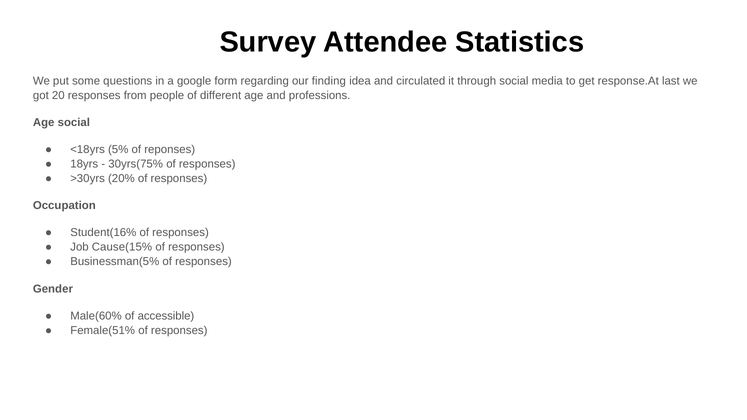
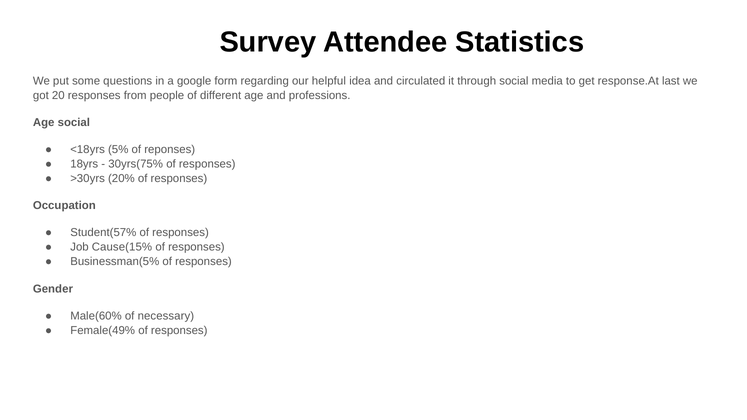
finding: finding -> helpful (329, 81)
Student(16%: Student(16% -> Student(57% (103, 233)
accessible: accessible -> necessary (166, 316)
Female(51%: Female(51% -> Female(49% (103, 331)
